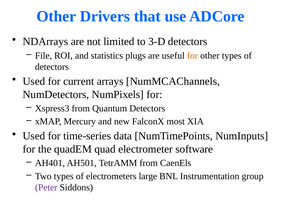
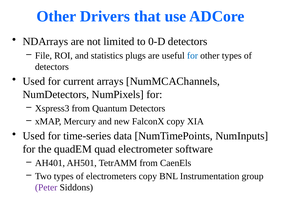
3-D: 3-D -> 0-D (157, 42)
for colour: orange -> blue (192, 55)
FalconX most: most -> copy (176, 121)
electrometers large: large -> copy (148, 176)
